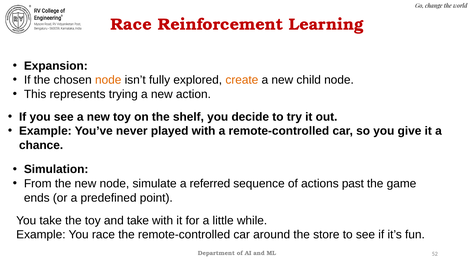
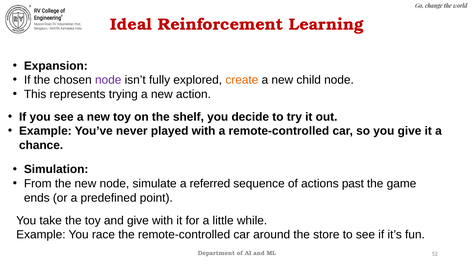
Race: Race -> Ideal (131, 25)
node colour: orange -> purple (108, 80)
and take: take -> give (138, 221)
